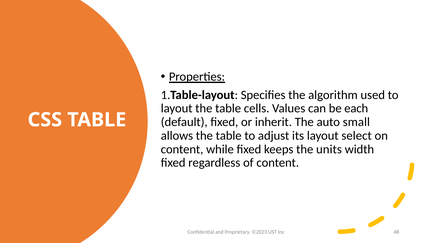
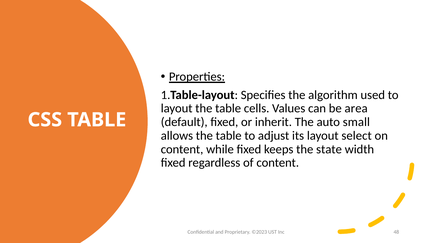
each: each -> area (356, 108)
units: units -> state (329, 149)
